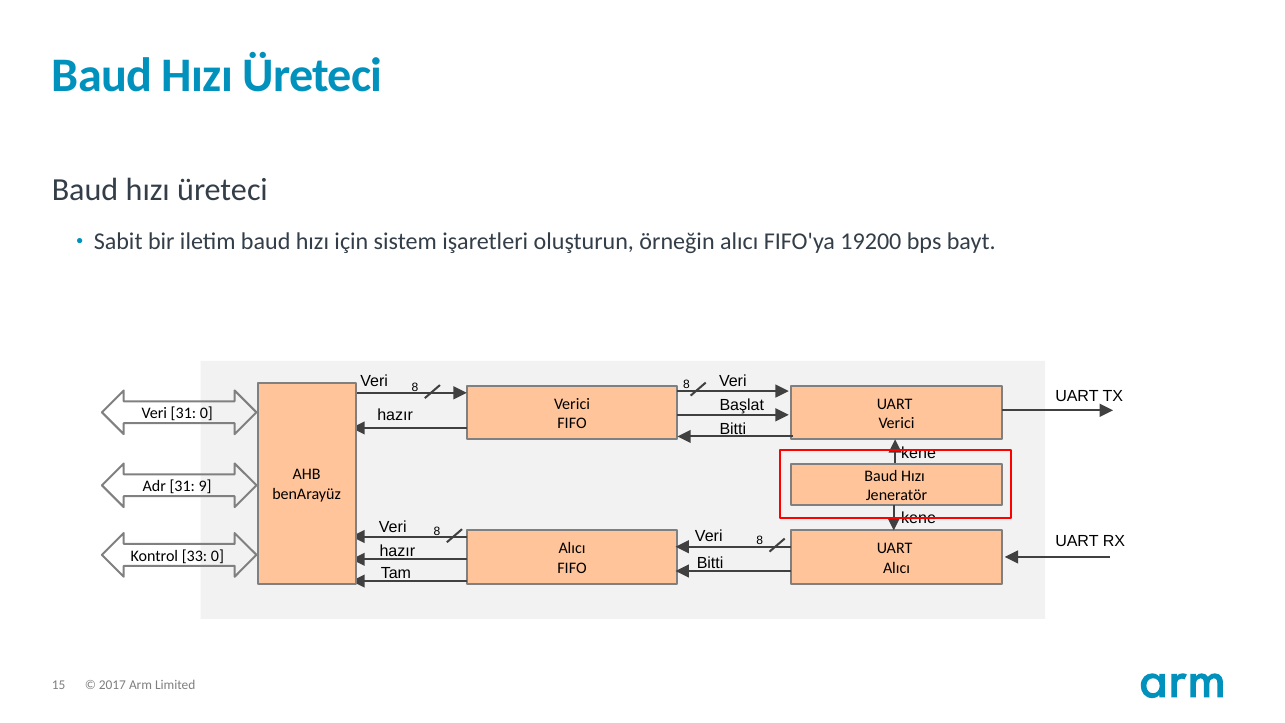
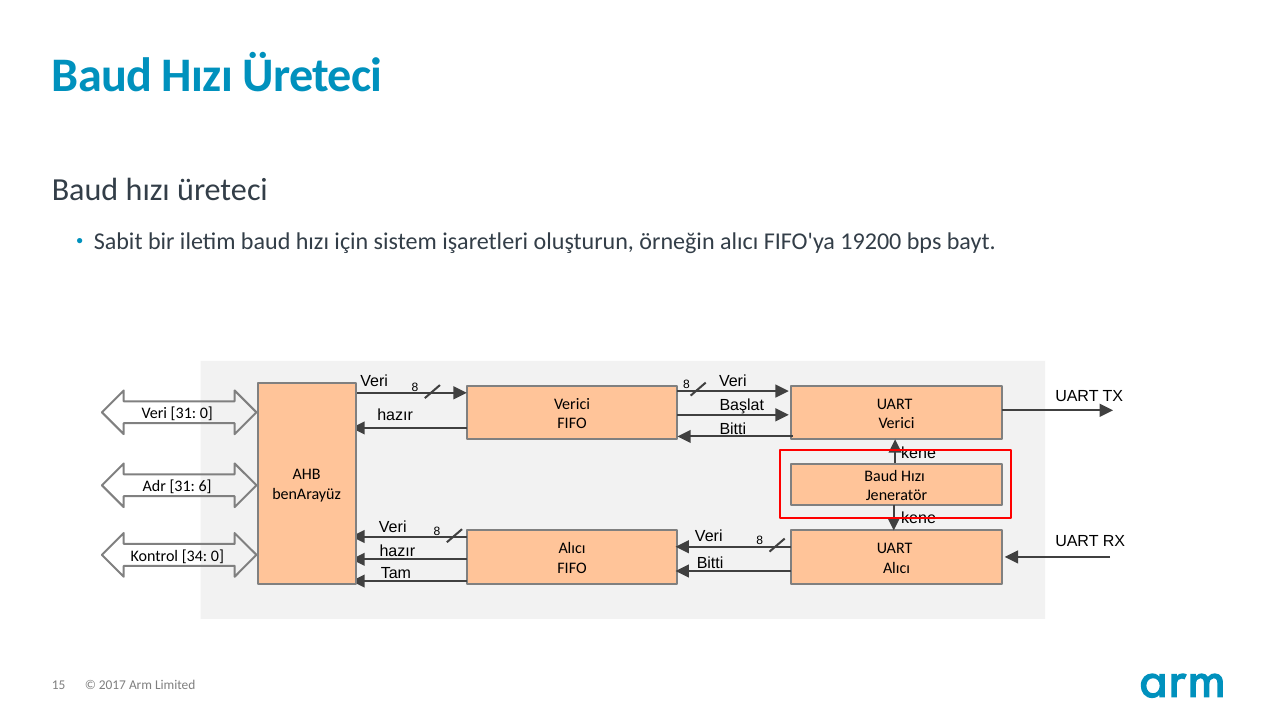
9: 9 -> 6 (205, 486)
33: 33 -> 34 (195, 556)
